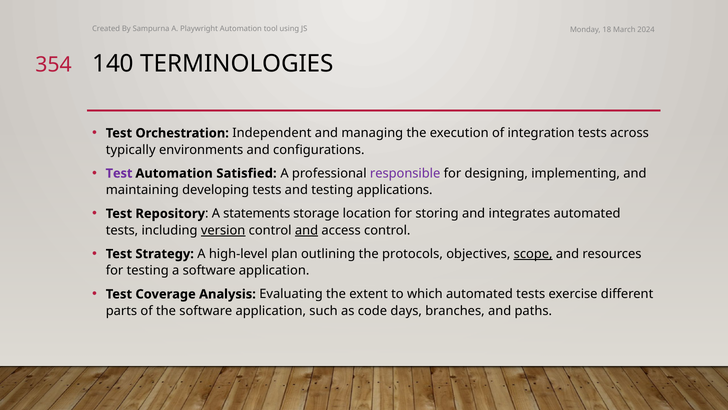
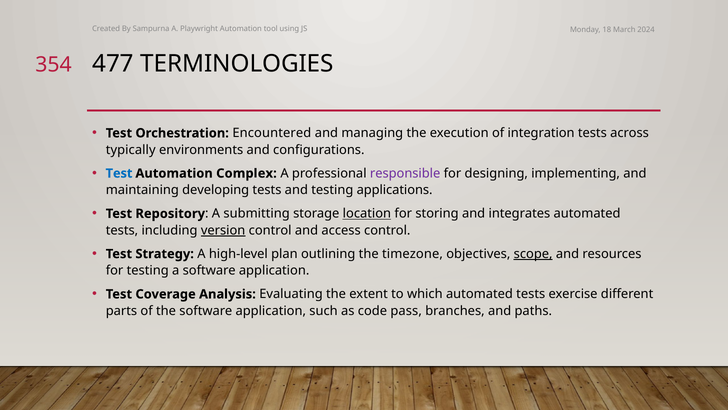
140: 140 -> 477 (113, 64)
Independent: Independent -> Encountered (272, 133)
Test colour: purple -> blue (119, 173)
Satisfied: Satisfied -> Complex (246, 173)
statements: statements -> submitting (257, 213)
location underline: none -> present (367, 213)
and underline: present -> none (307, 230)
protocols: protocols -> timezone (412, 254)
days: days -> pass (406, 311)
